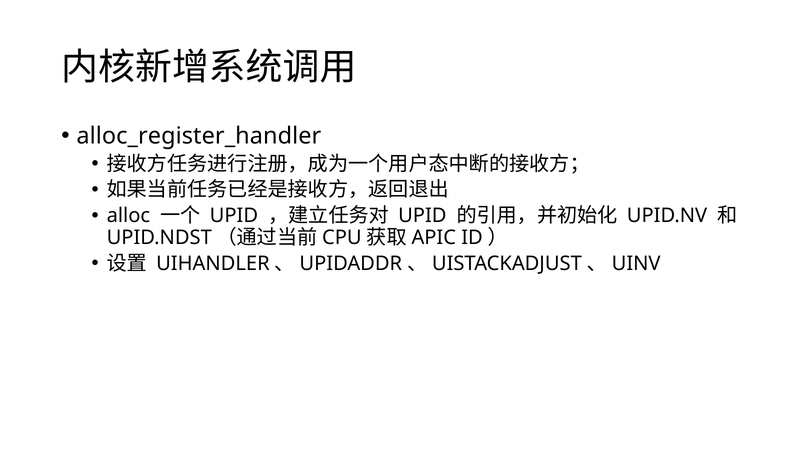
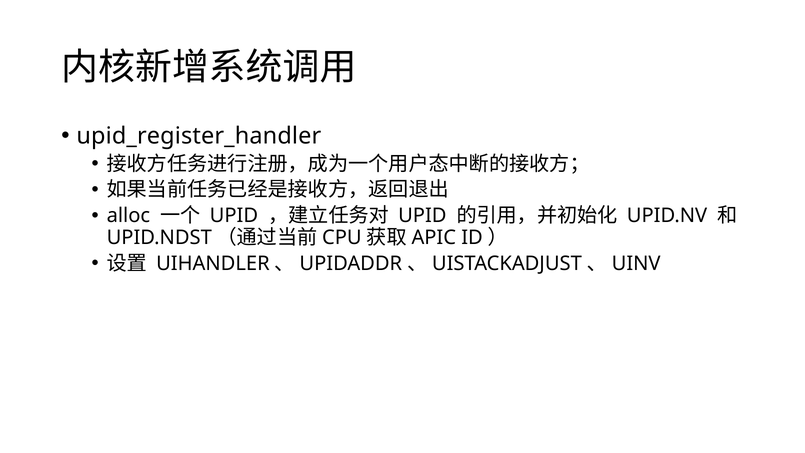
alloc_register_handler: alloc_register_handler -> upid_register_handler (199, 136)
